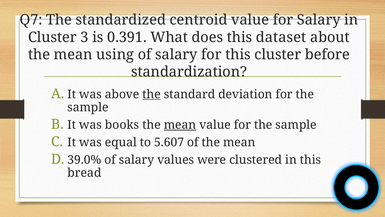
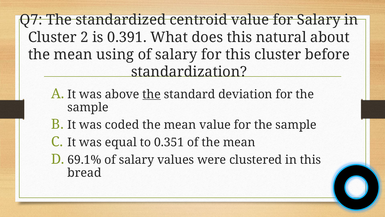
3: 3 -> 2 (85, 37)
dataset: dataset -> natural (281, 37)
books: books -> coded (122, 125)
mean underline: present -> none (180, 125)
5.607: 5.607 -> 0.351 (169, 142)
39.0%: 39.0% -> 69.1% (84, 160)
